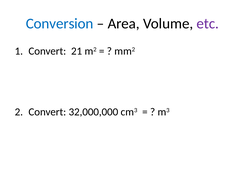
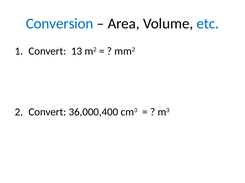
etc colour: purple -> blue (208, 24)
21: 21 -> 13 (77, 51)
32,000,000: 32,000,000 -> 36,000,400 (93, 112)
